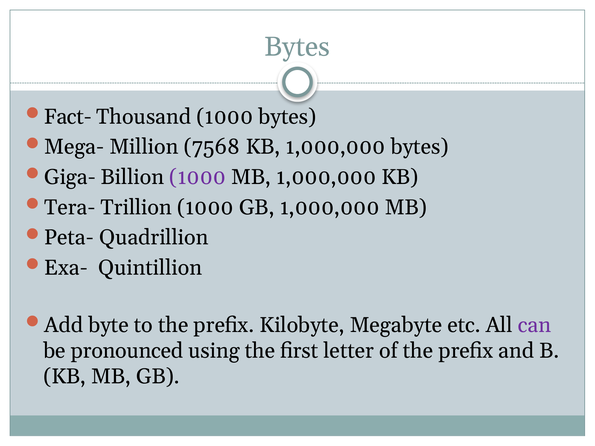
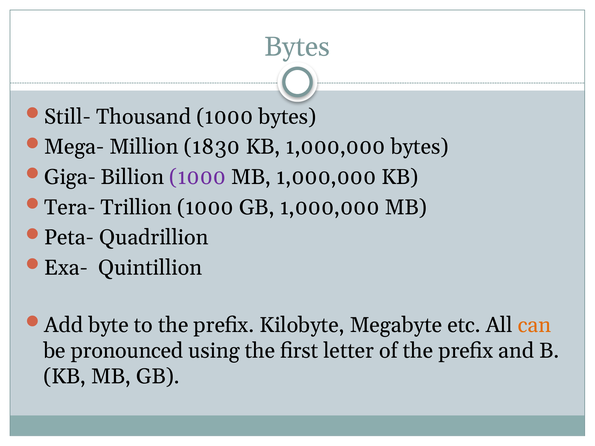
Fact-: Fact- -> Still- (68, 117)
7568: 7568 -> 1830 (212, 147)
can colour: purple -> orange (534, 325)
